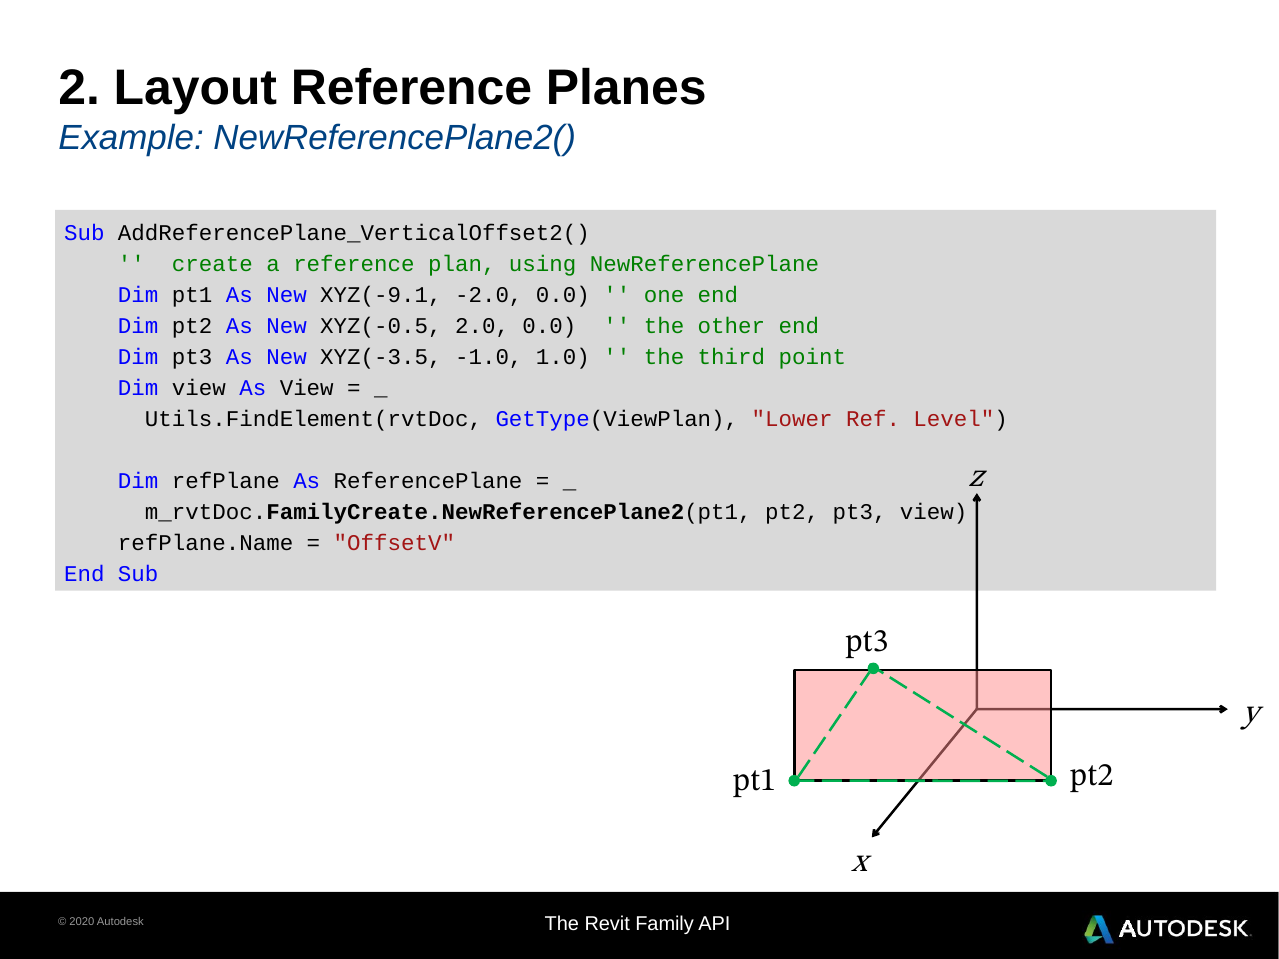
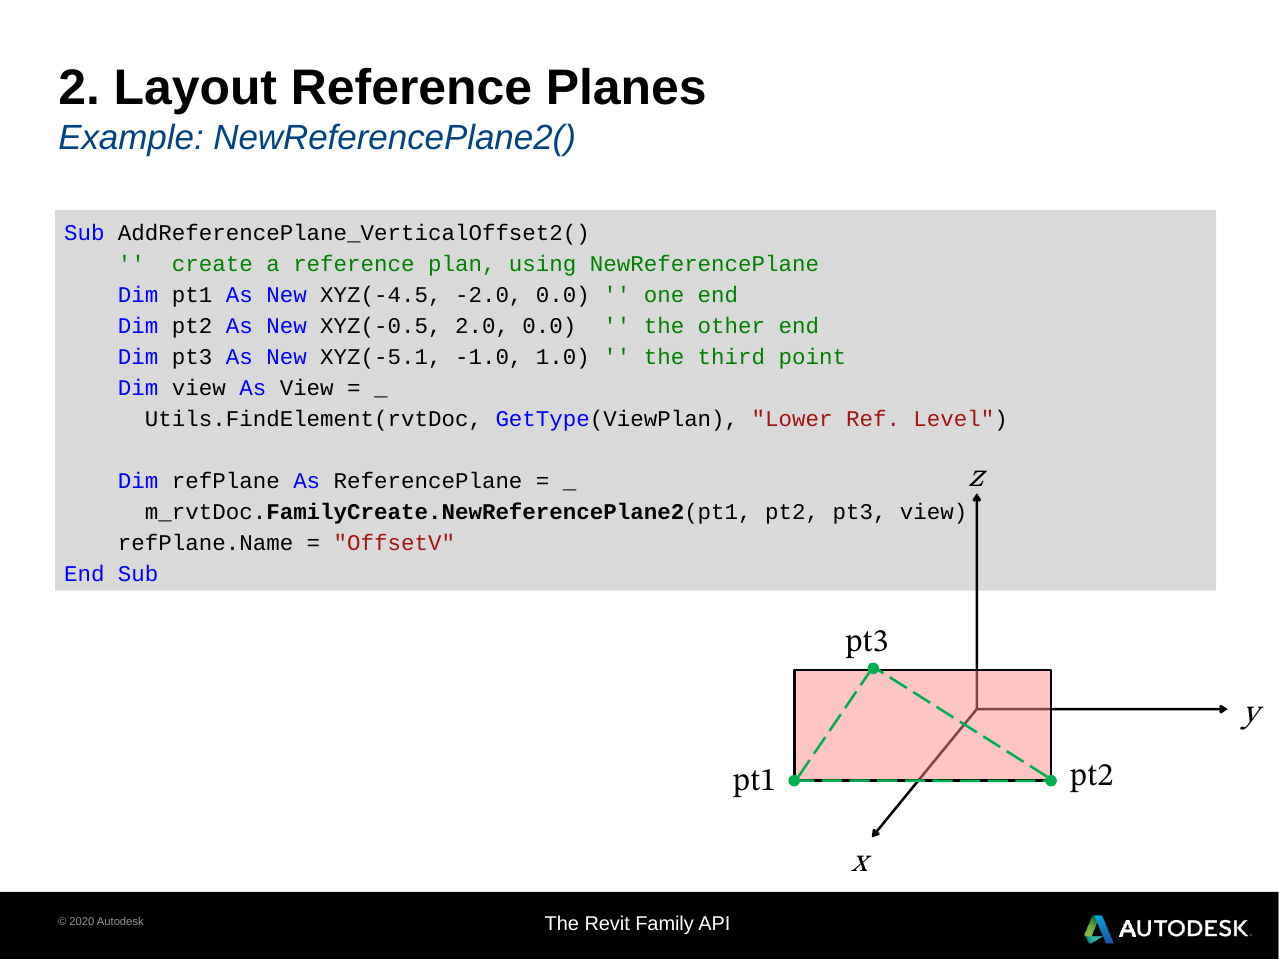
XYZ(-9.1: XYZ(-9.1 -> XYZ(-4.5 (381, 295)
XYZ(-3.5: XYZ(-3.5 -> XYZ(-5.1 (381, 357)
